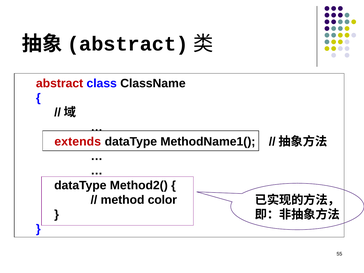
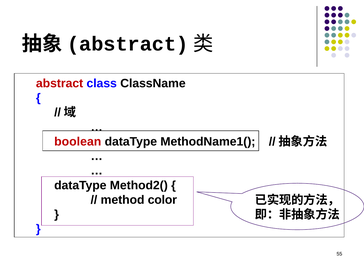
extends: extends -> boolean (78, 142)
